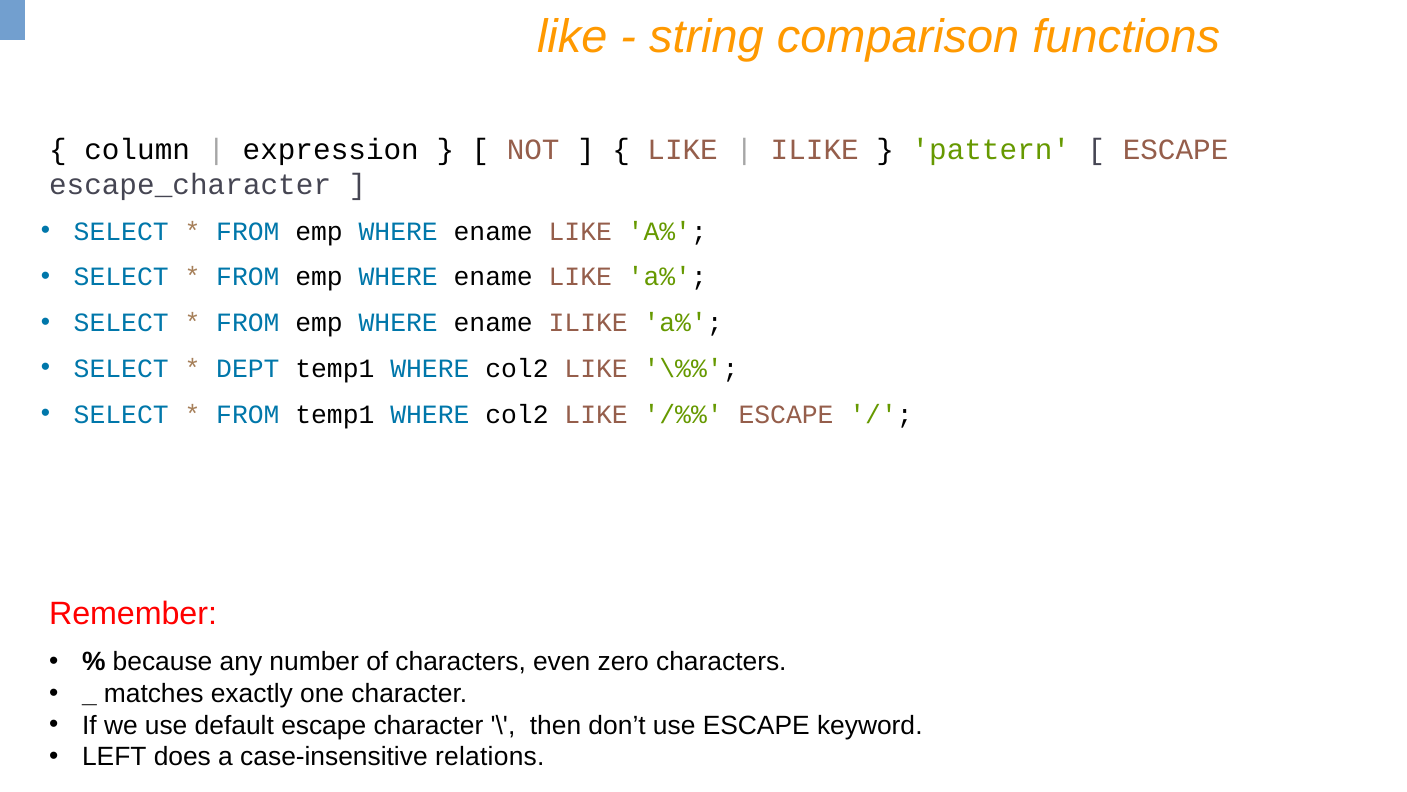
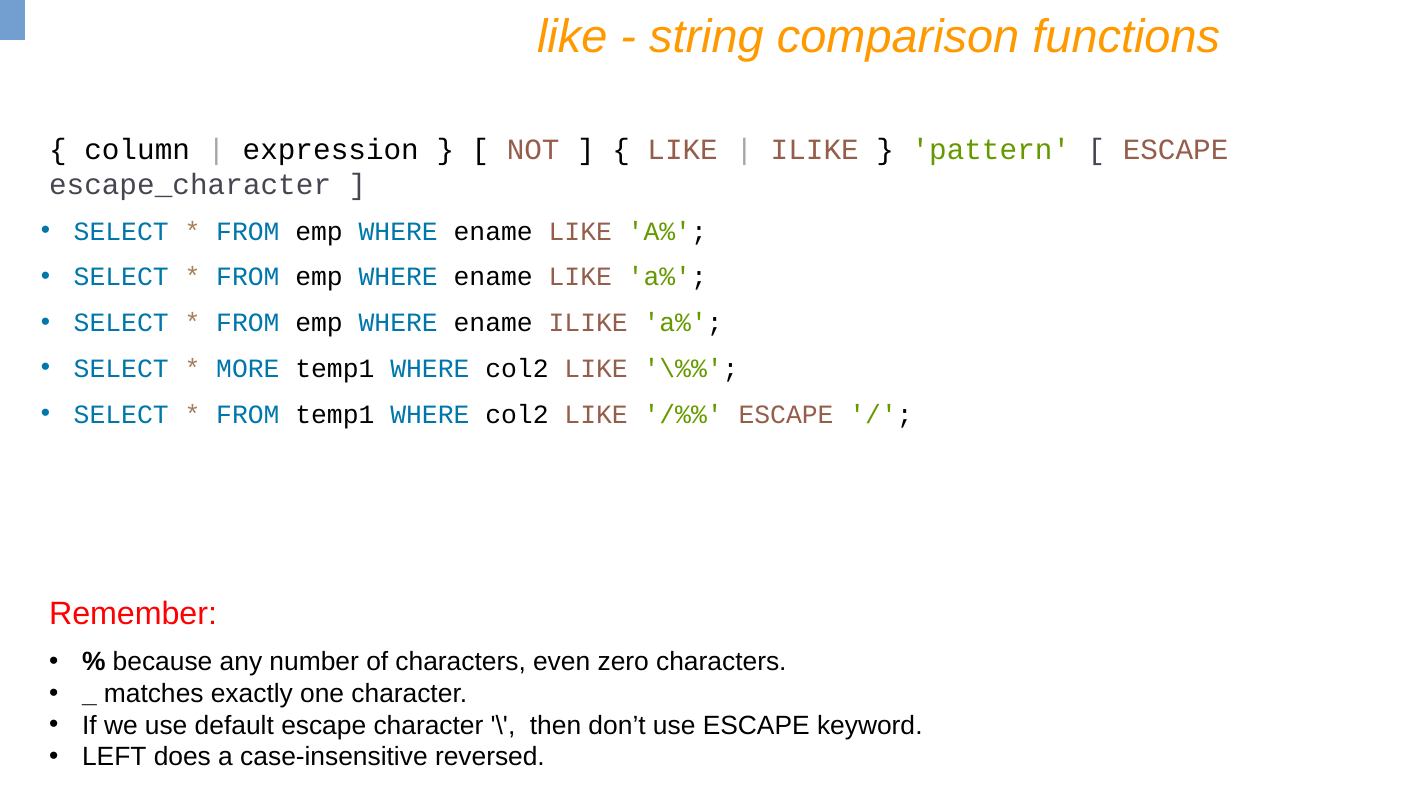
DEPT: DEPT -> MORE (248, 368)
relations: relations -> reversed (490, 757)
